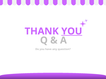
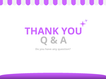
YOU underline: present -> none (72, 31)
